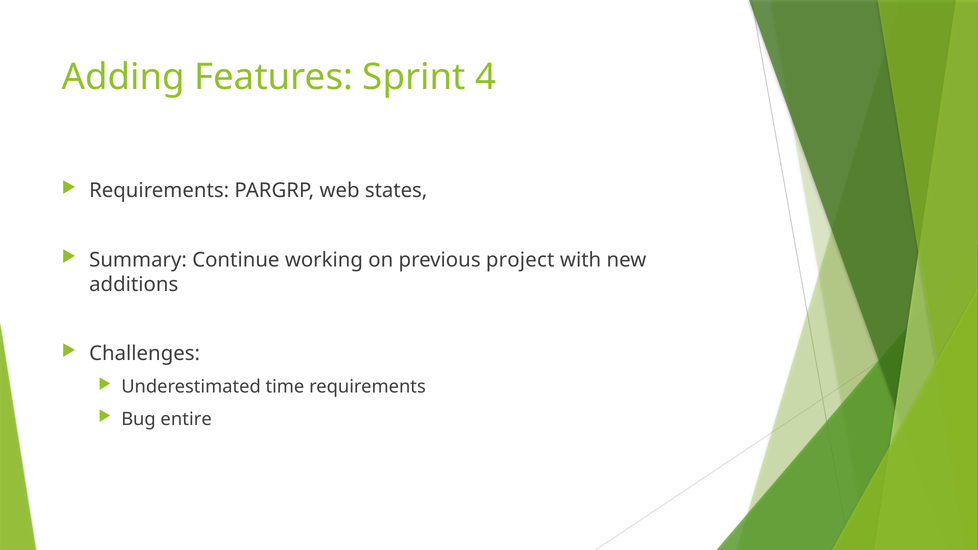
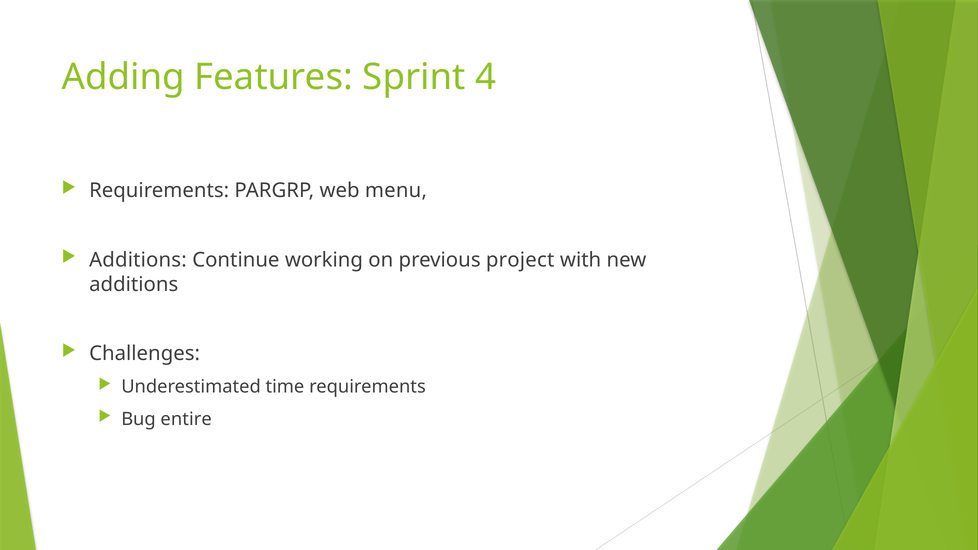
states: states -> menu (396, 191)
Summary: Summary -> Additions (138, 260)
